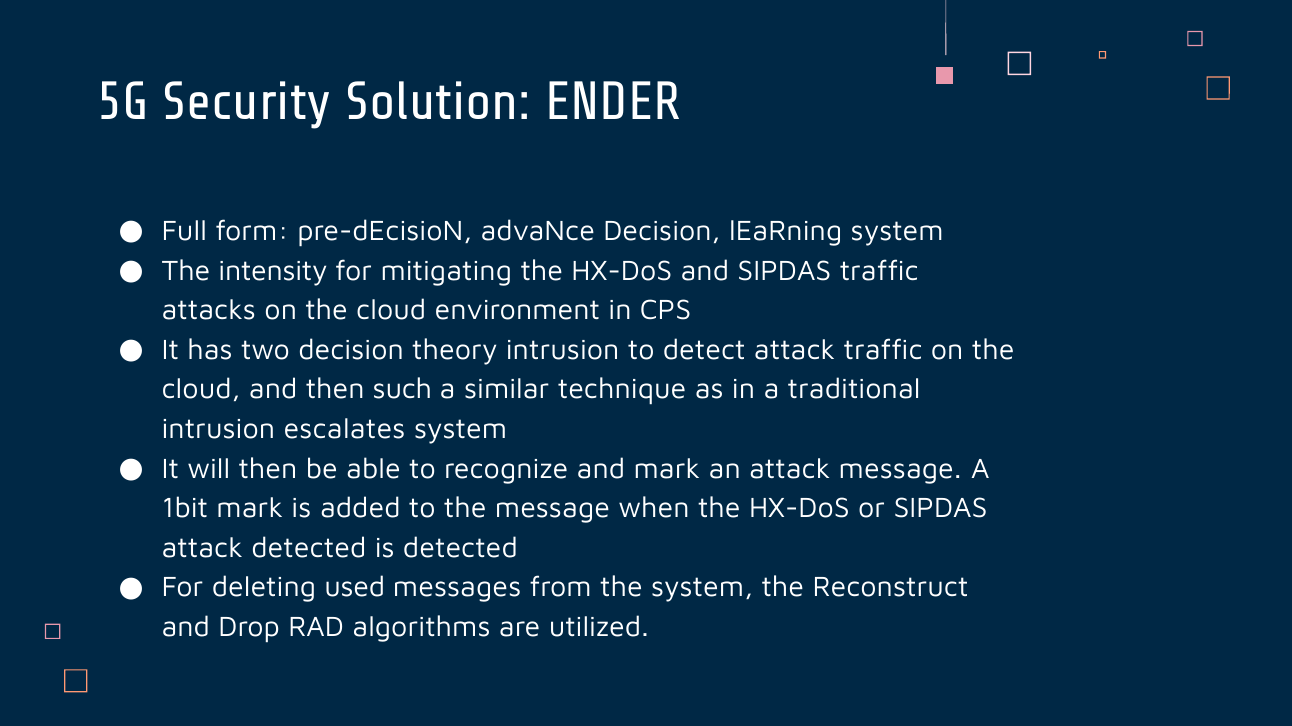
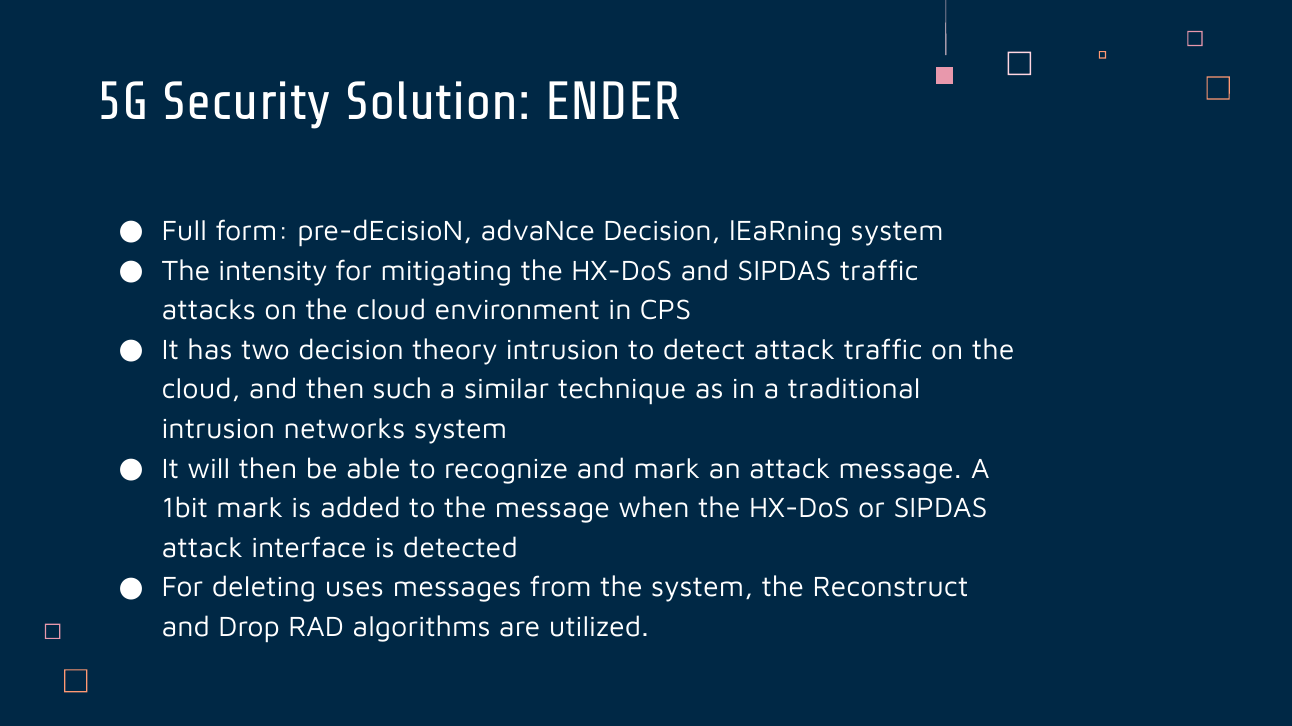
escalates: escalates -> networks (344, 430)
attack detected: detected -> interface (309, 548)
used: used -> uses (354, 588)
